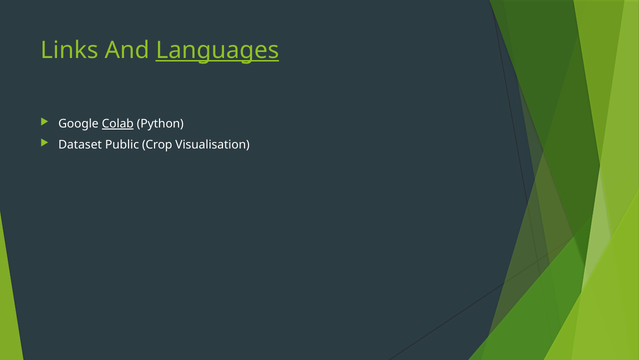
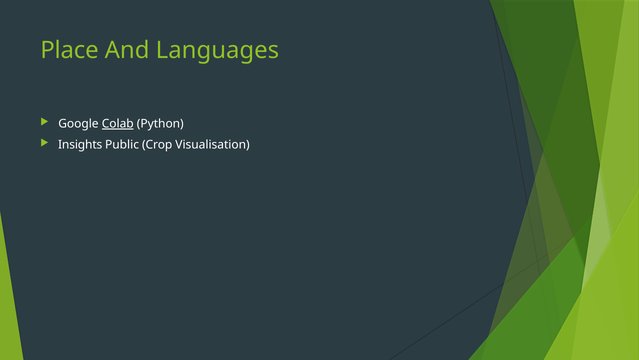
Links: Links -> Place (69, 50)
Languages underline: present -> none (217, 50)
Dataset: Dataset -> Insights (80, 145)
